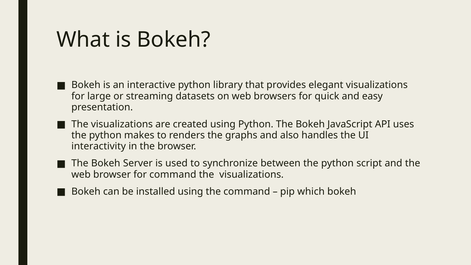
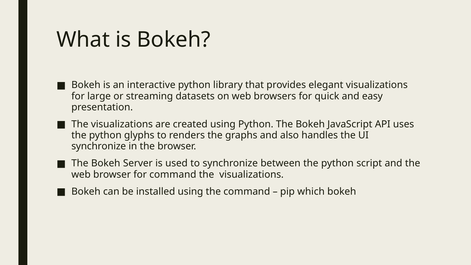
makes: makes -> glyphs (139, 135)
interactivity: interactivity -> synchronize (99, 146)
